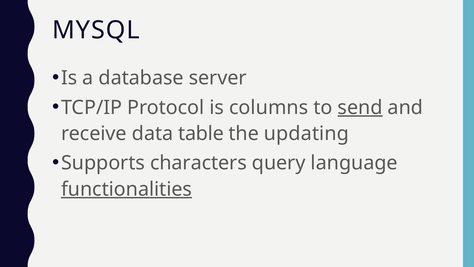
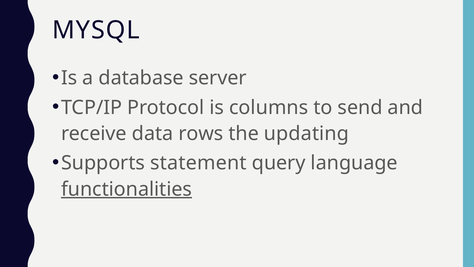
send underline: present -> none (360, 107)
table: table -> rows (201, 133)
characters: characters -> statement (198, 163)
